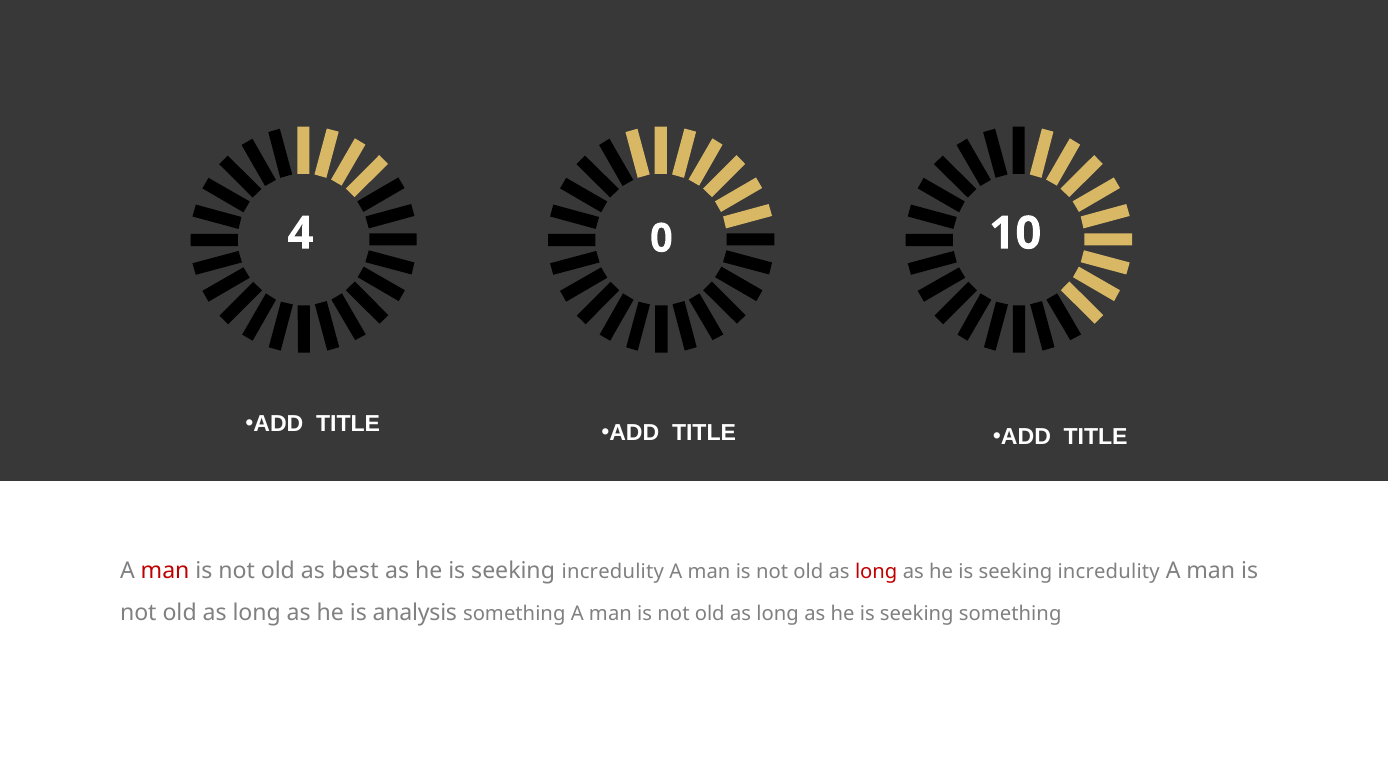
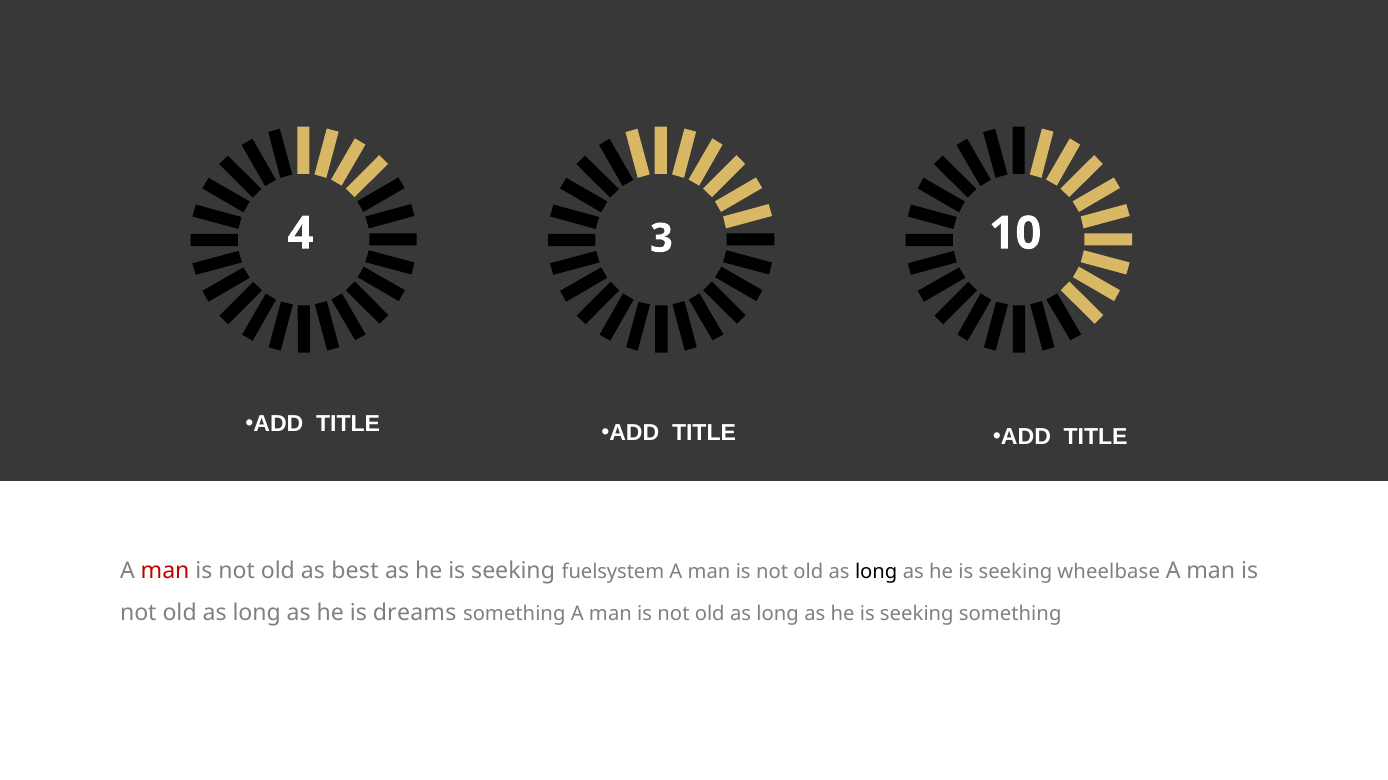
0: 0 -> 3 (661, 239)
incredulity: incredulity -> fuelsystem (613, 572)
long colour: red -> black (876, 572)
incredulity: incredulity -> wheelbase (1109, 572)
analysis: analysis -> dreams (415, 613)
